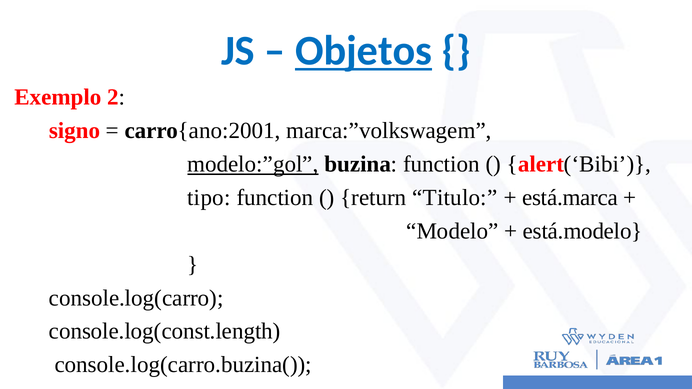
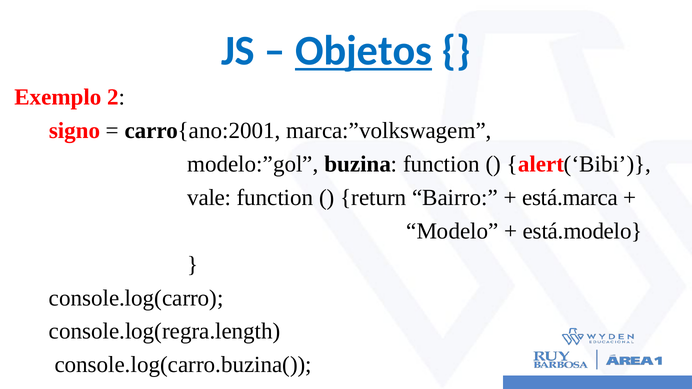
modelo:”gol underline: present -> none (253, 164)
tipo: tipo -> vale (209, 198)
Titulo: Titulo -> Bairro (455, 198)
console.log(const.length: console.log(const.length -> console.log(regra.length (165, 332)
